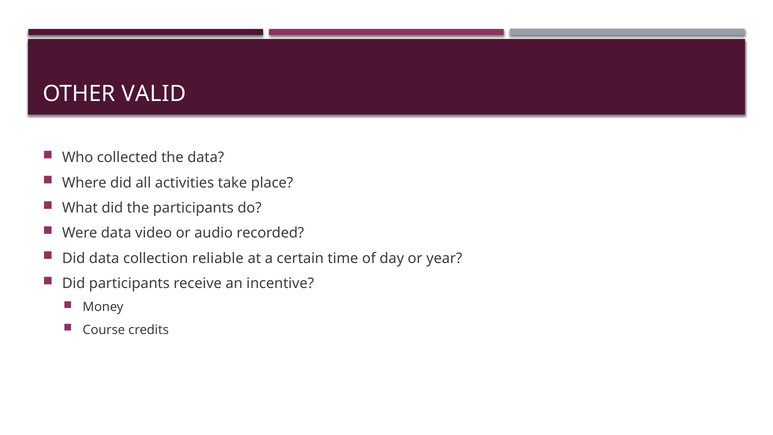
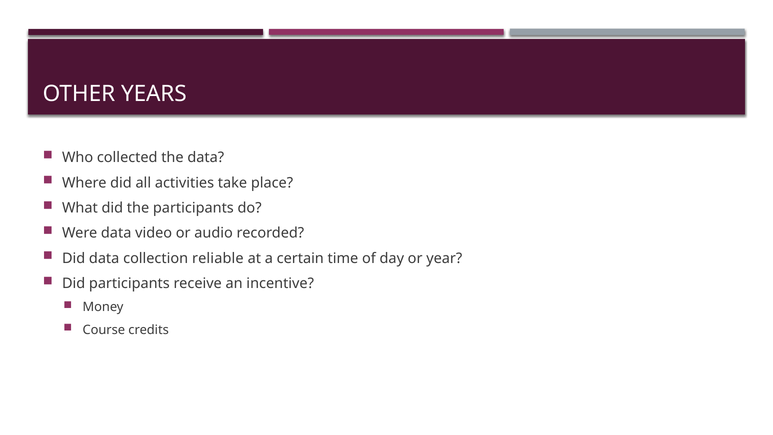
VALID: VALID -> YEARS (154, 94)
